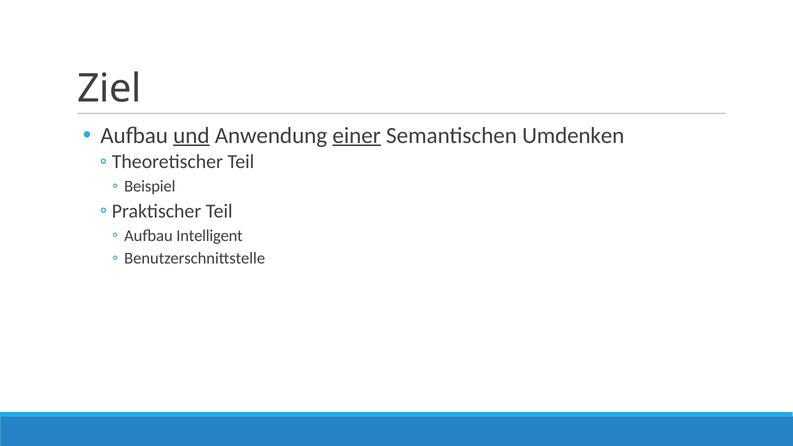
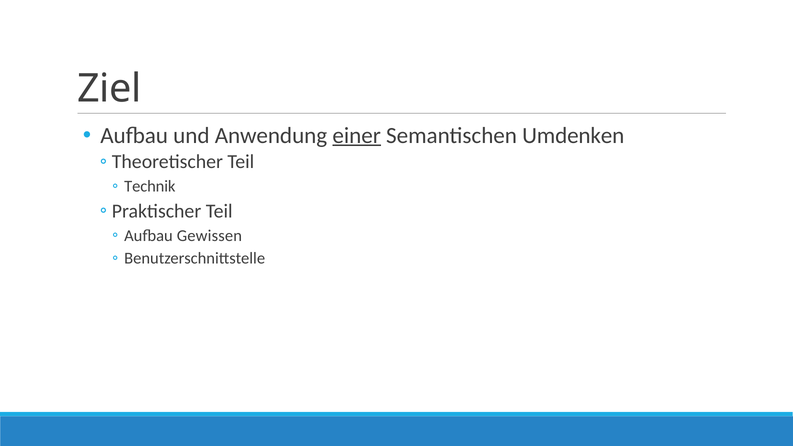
und underline: present -> none (191, 135)
Beispiel: Beispiel -> Technik (150, 187)
Intelligent: Intelligent -> Gewissen (209, 236)
